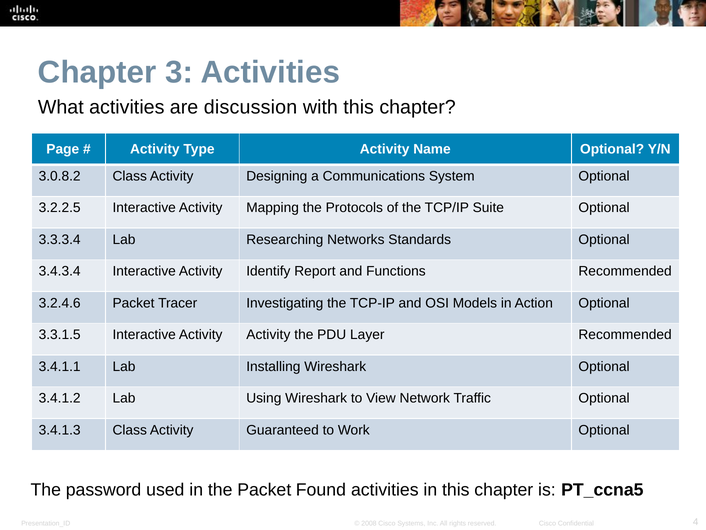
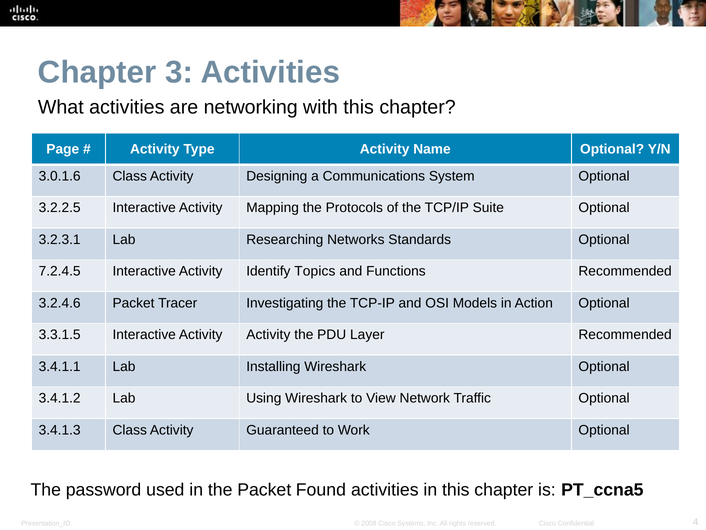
discussion: discussion -> networking (251, 107)
3.0.8.2: 3.0.8.2 -> 3.0.1.6 (60, 176)
3.3.3.4: 3.3.3.4 -> 3.2.3.1 (60, 239)
3.4.3.4: 3.4.3.4 -> 7.2.4.5 (60, 271)
Report: Report -> Topics (315, 271)
